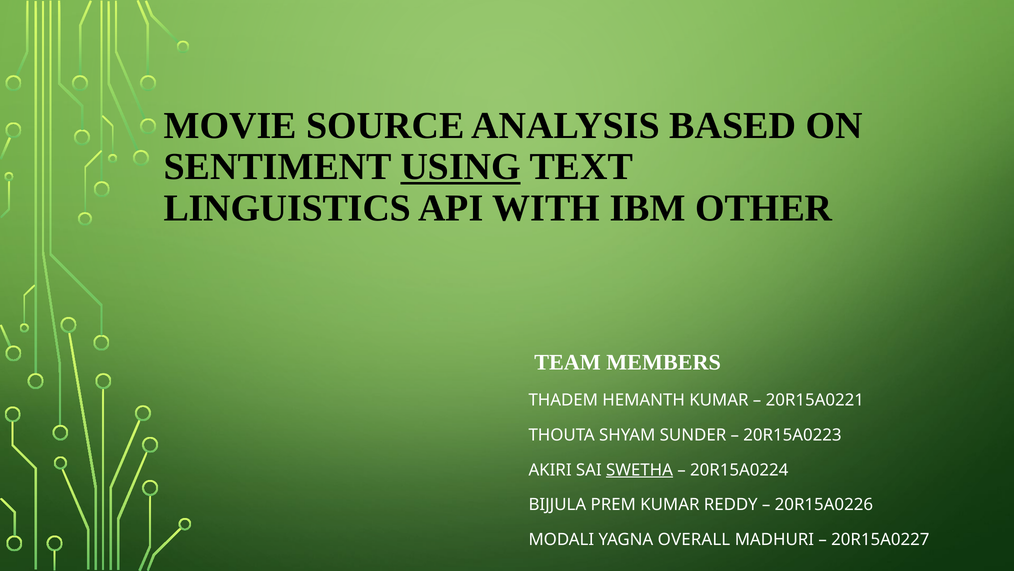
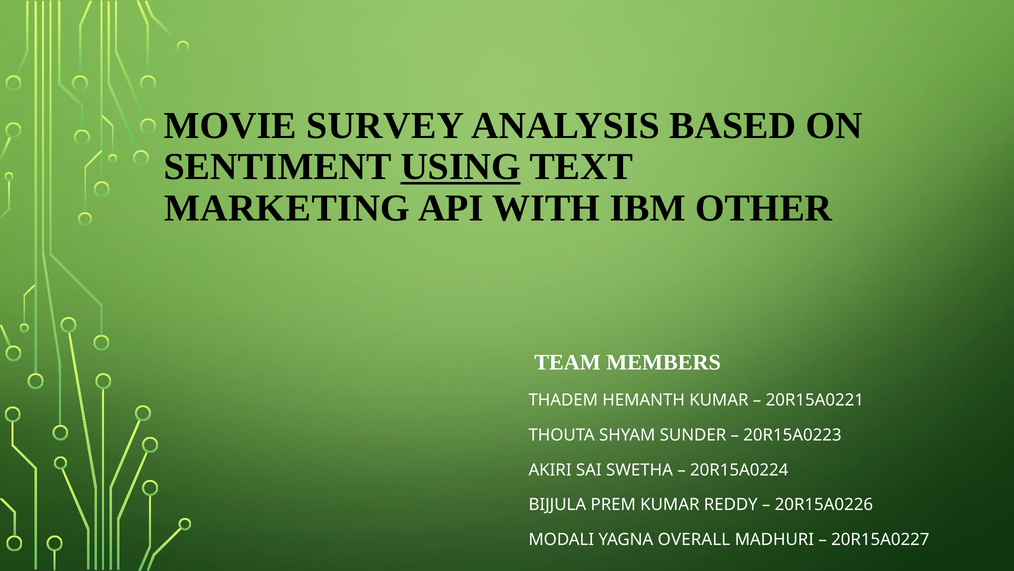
SOURCE: SOURCE -> SURVEY (385, 126)
LINGUISTICS: LINGUISTICS -> MARKETING (287, 208)
SWETHA underline: present -> none (639, 469)
